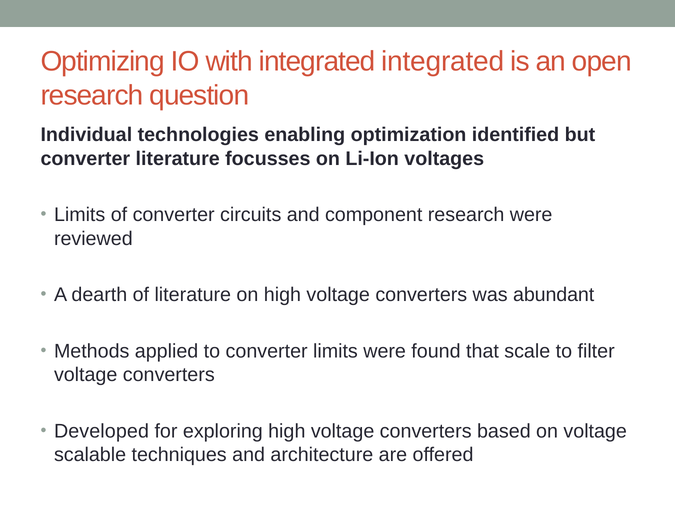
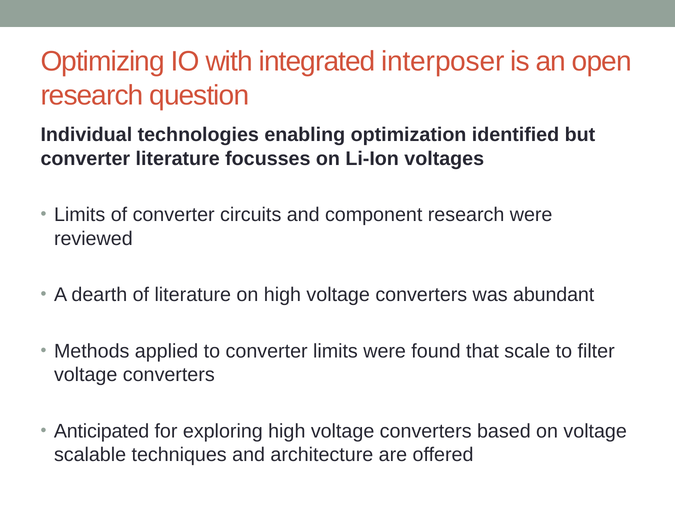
integrated integrated: integrated -> interposer (443, 62)
Developed: Developed -> Anticipated (102, 430)
